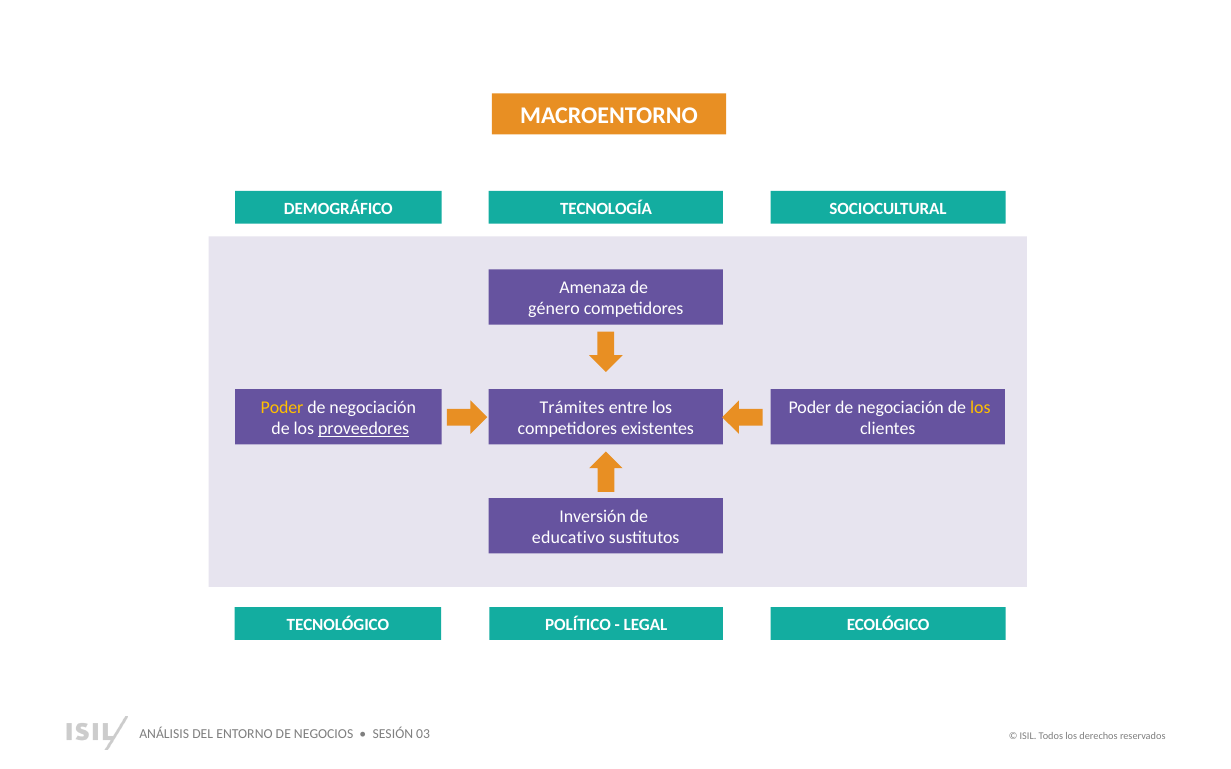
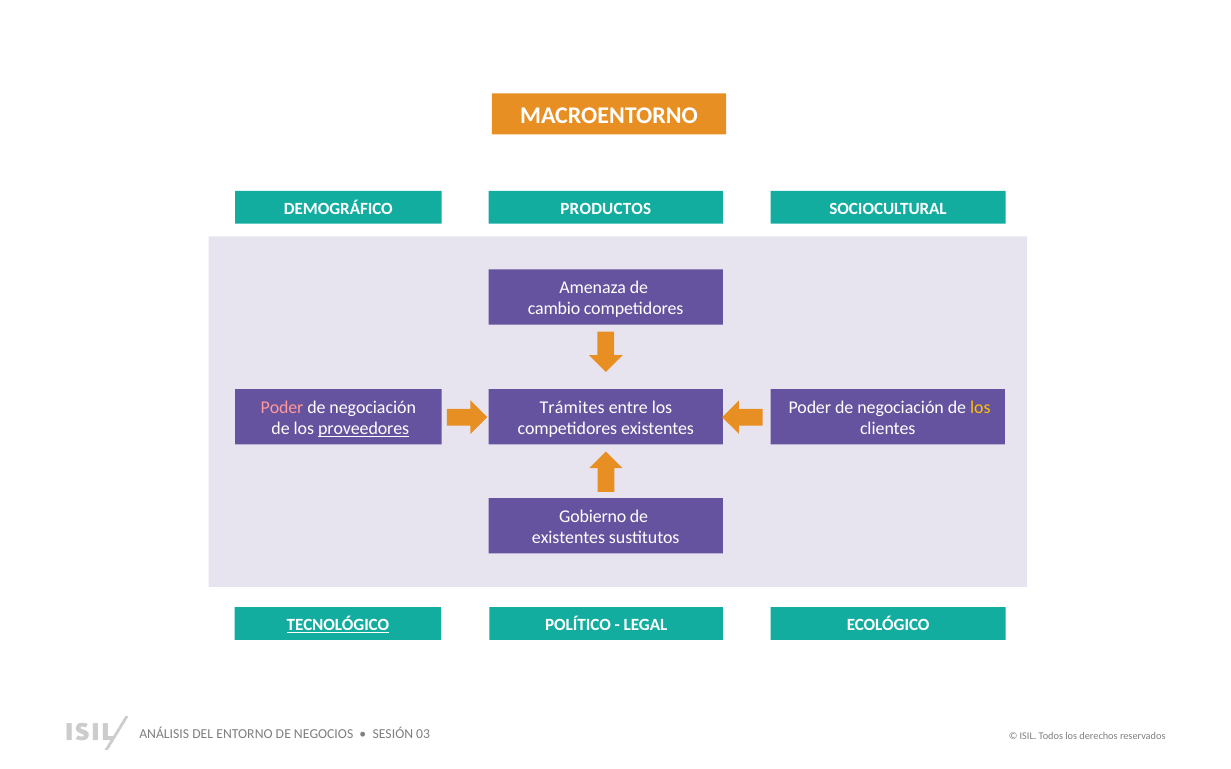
TECNOLOGÍA: TECNOLOGÍA -> PRODUCTOS (606, 209)
género: género -> cambio (554, 309)
Poder colour: yellow -> pink (282, 408)
Inversión: Inversión -> Gobierno (593, 516)
educativo: educativo -> existentes (569, 538)
TECNOLÓGICO underline: none -> present (338, 625)
